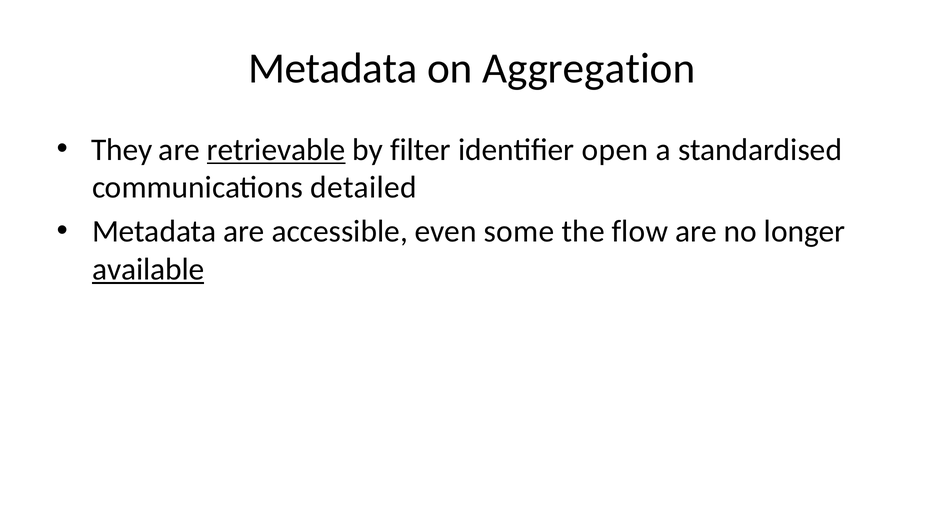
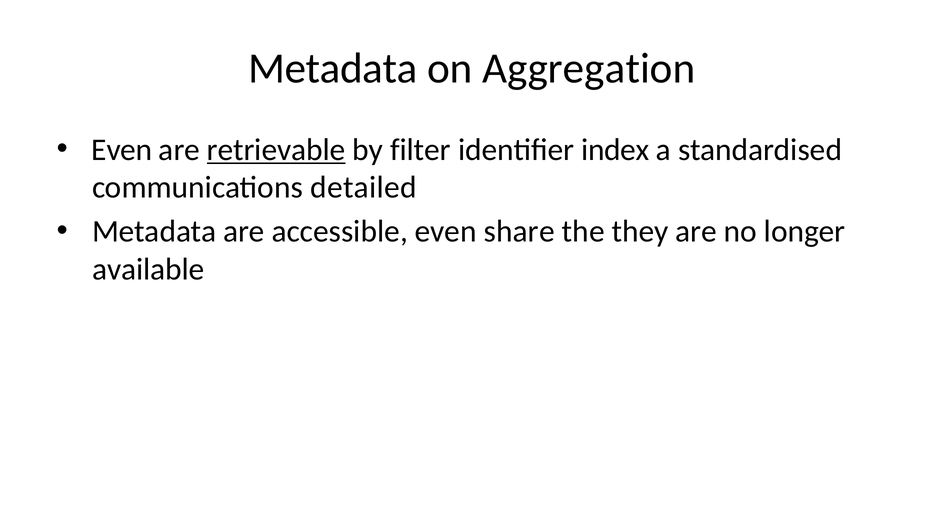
They: They -> Even (122, 150)
open: open -> index (615, 150)
some: some -> share (519, 232)
flow: flow -> they (640, 232)
available underline: present -> none (148, 269)
